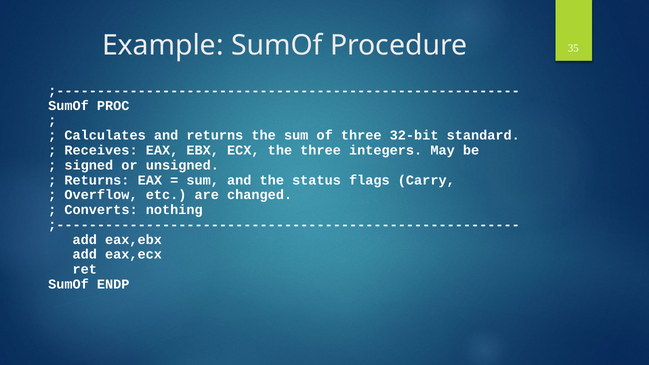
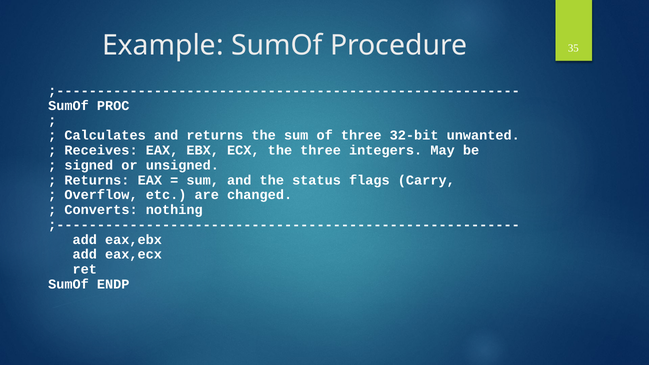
standard: standard -> unwanted (483, 135)
